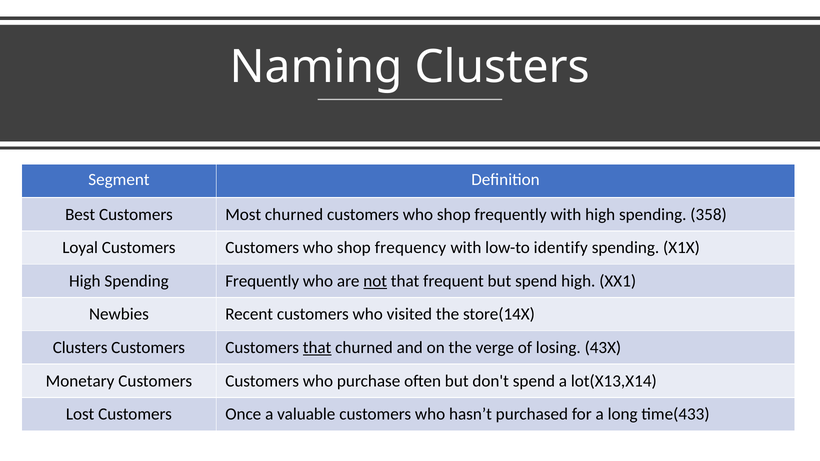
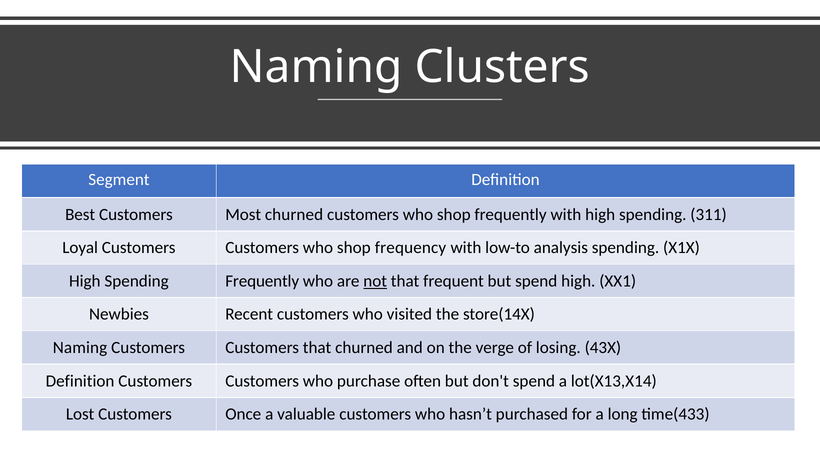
358: 358 -> 311 (709, 215)
identify: identify -> analysis (561, 248)
Clusters: Clusters -> Naming (80, 348)
that underline: present -> none (317, 348)
Monetary: Monetary -> Definition (80, 381)
